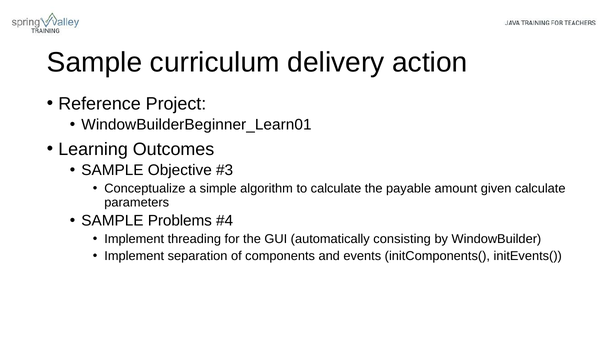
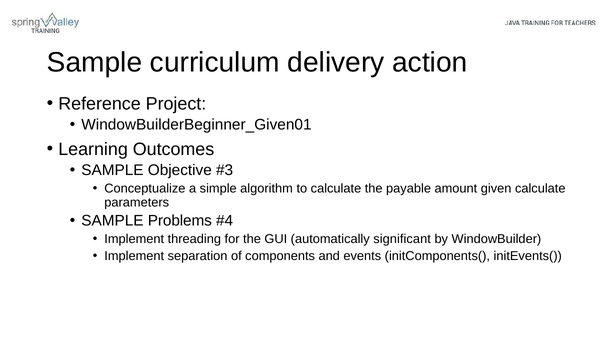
WindowBuilderBeginner_Learn01: WindowBuilderBeginner_Learn01 -> WindowBuilderBeginner_Given01 (196, 125)
consisting: consisting -> significant (402, 239)
